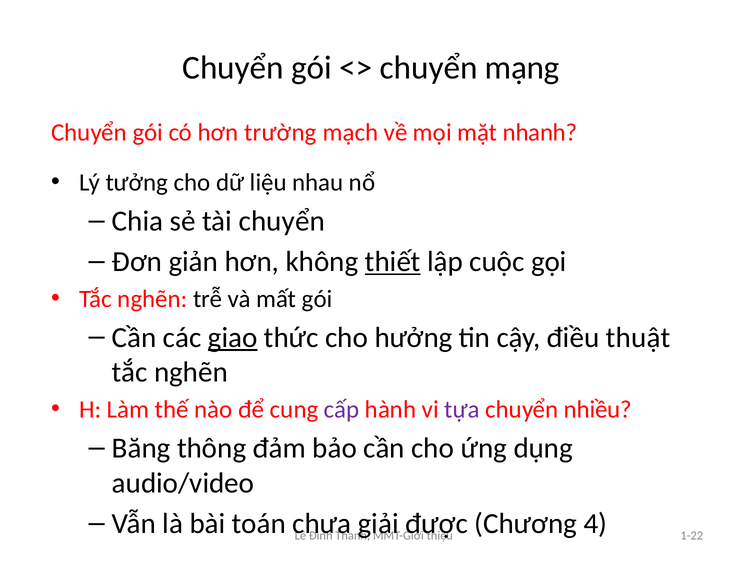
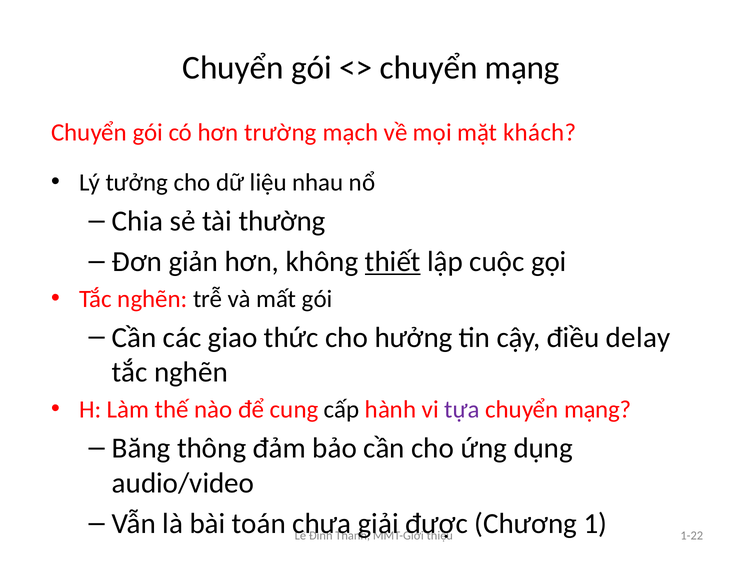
nhanh: nhanh -> khách (540, 133)
tài chuyển: chuyển -> thường (282, 221)
giao underline: present -> none (233, 337)
thuật: thuật -> delay (638, 337)
cấp colour: purple -> black (342, 409)
nhiều: nhiều -> mạng (598, 409)
4: 4 -> 1 (595, 524)
